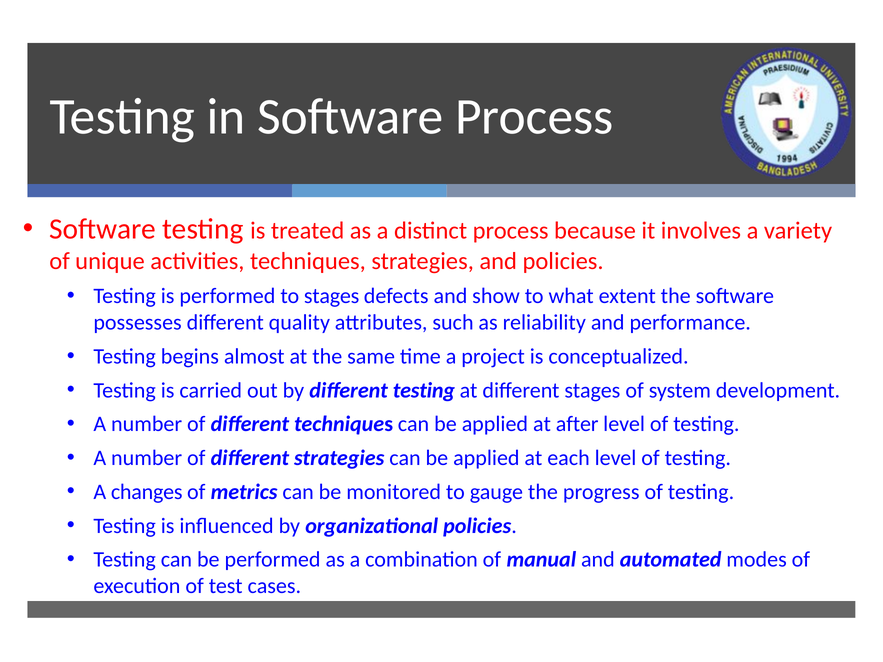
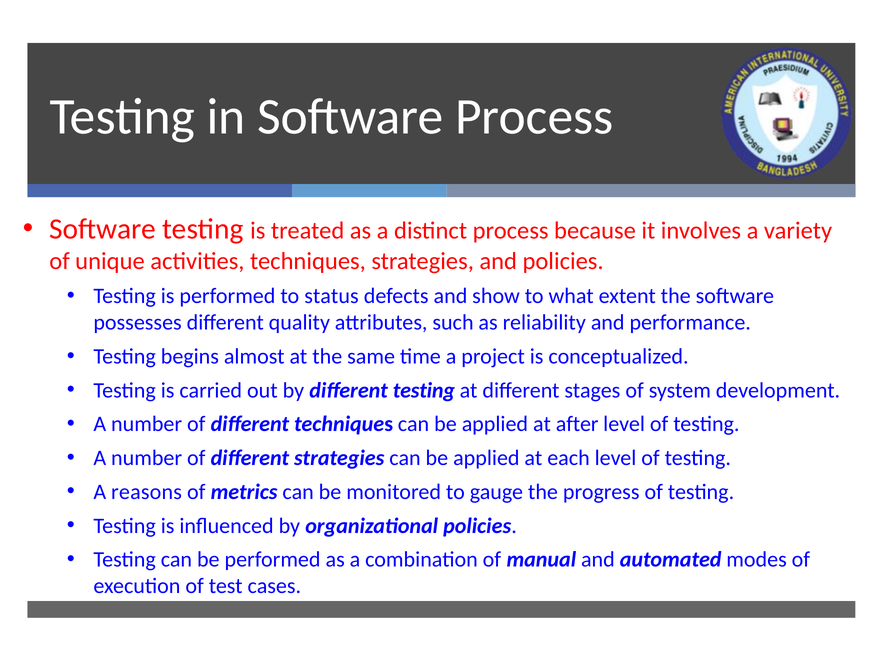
to stages: stages -> status (331, 296)
changes: changes -> reasons (147, 492)
